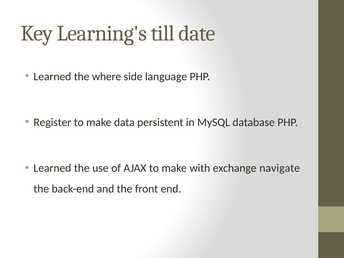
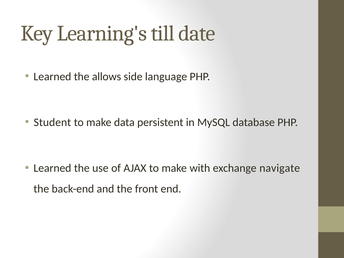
where: where -> allows (107, 76)
Register: Register -> Student (52, 122)
